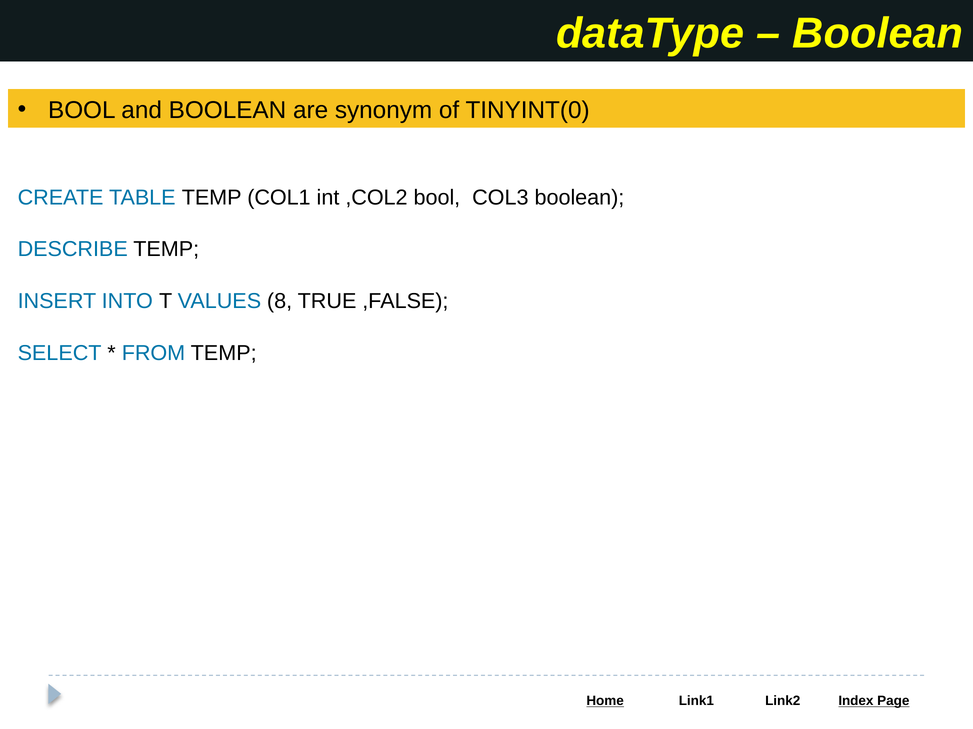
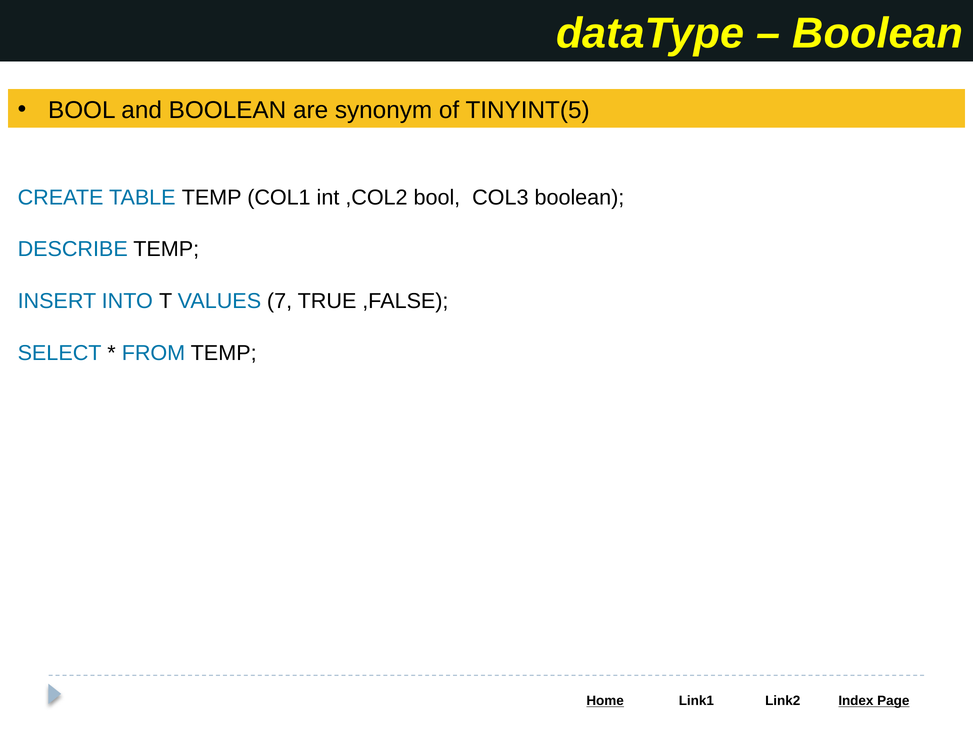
TINYINT(0: TINYINT(0 -> TINYINT(5 (528, 110)
8: 8 -> 7 (280, 301)
